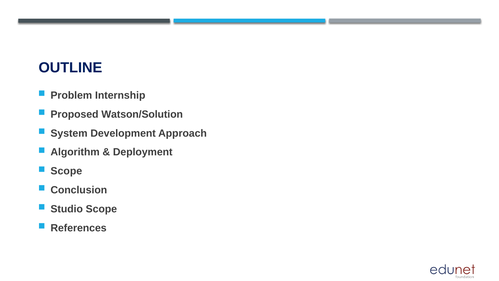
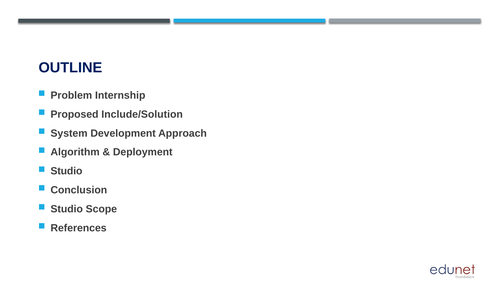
Watson/Solution: Watson/Solution -> Include/Solution (142, 114)
Scope: Scope -> Studio (66, 171)
